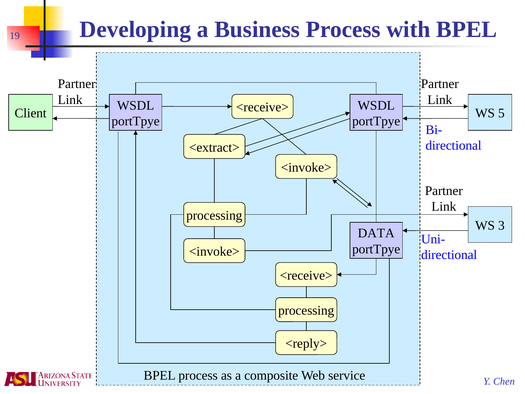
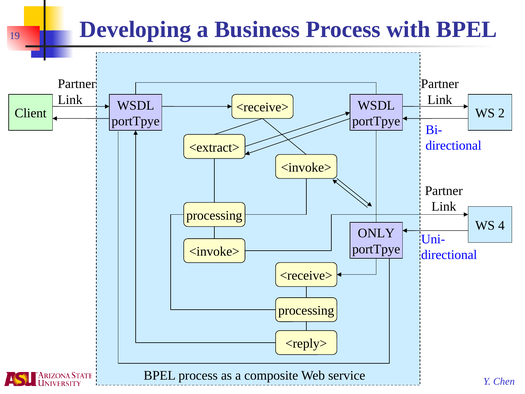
5: 5 -> 2 (501, 113)
3: 3 -> 4 (501, 225)
DATA: DATA -> ONLY (376, 233)
